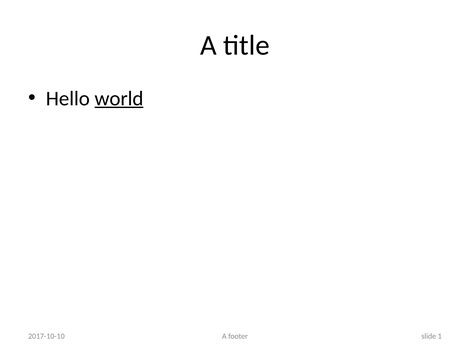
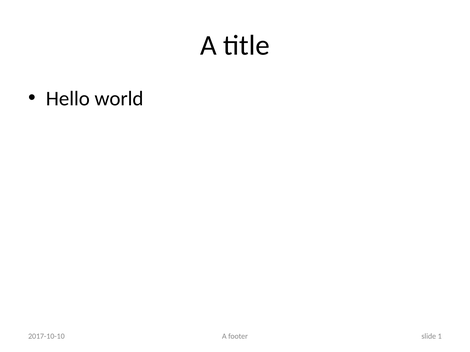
world underline: present -> none (119, 99)
